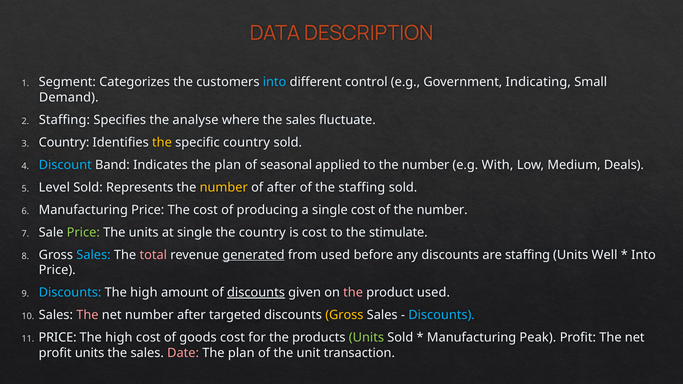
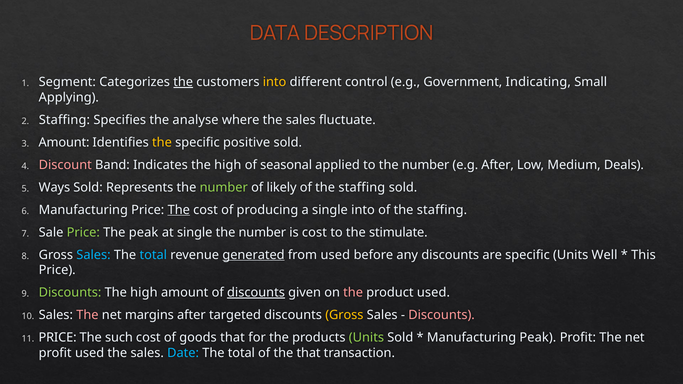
the underline: none -> present (183, 82)
into colour: light blue -> yellow (275, 82)
Demand: Demand -> Applying (69, 97)
Country: Country -> Amount (64, 142)
specific country: country -> positive (247, 142)
Discount colour: light blue -> pink (65, 165)
Indicates the plan: plan -> high (228, 165)
e.g With: With -> After (498, 165)
Level: Level -> Ways (54, 187)
number colour: yellow -> light green (224, 187)
of after: after -> likely (282, 187)
The underline: none -> present (179, 210)
single cost: cost -> into (363, 210)
number: number -> staffing (442, 210)
The units: units -> peak (144, 232)
country: country -> number (262, 232)
total colour: pink -> light blue (153, 255)
are staffing: staffing -> specific (527, 255)
Into: Into -> This (644, 255)
Discounts colour: light blue -> light green (70, 293)
net number: number -> margins (149, 315)
Discounts colour: light blue -> pink (442, 315)
high: high -> such (119, 338)
goods cost: cost -> that (232, 338)
profit units: units -> used (90, 353)
Date colour: pink -> light blue (183, 353)
plan: plan -> total (241, 353)
the unit: unit -> that (309, 353)
